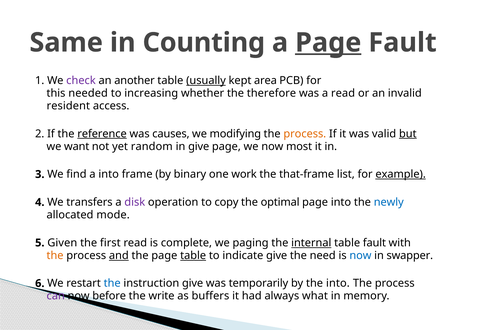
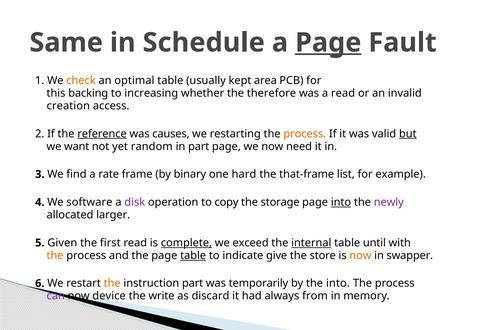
Counting: Counting -> Schedule (204, 43)
check colour: purple -> orange (81, 81)
another: another -> optimal (134, 81)
usually underline: present -> none (206, 81)
needed: needed -> backing (88, 93)
resident: resident -> creation (68, 106)
modifying: modifying -> restarting (235, 134)
in give: give -> part (199, 146)
most: most -> need (299, 146)
a into: into -> rate (109, 174)
work: work -> hard (244, 174)
example underline: present -> none (401, 174)
transfers: transfers -> software (89, 202)
optimal: optimal -> storage (280, 202)
into underline: none -> present (341, 202)
newly colour: blue -> purple (389, 202)
mode: mode -> larger (113, 215)
complete underline: none -> present (186, 243)
paging: paging -> exceed (251, 243)
table fault: fault -> until (374, 243)
and underline: present -> none (119, 255)
need: need -> store (323, 255)
now colour: blue -> orange (360, 255)
the colour: blue -> orange (112, 283)
instruction give: give -> part (193, 283)
before: before -> device (109, 296)
buffers: buffers -> discard (210, 296)
what: what -> from (315, 296)
